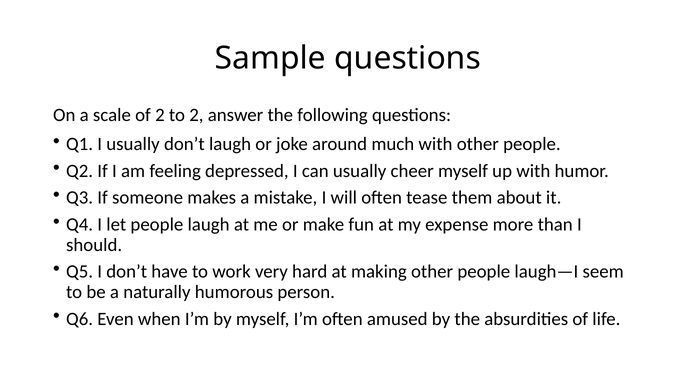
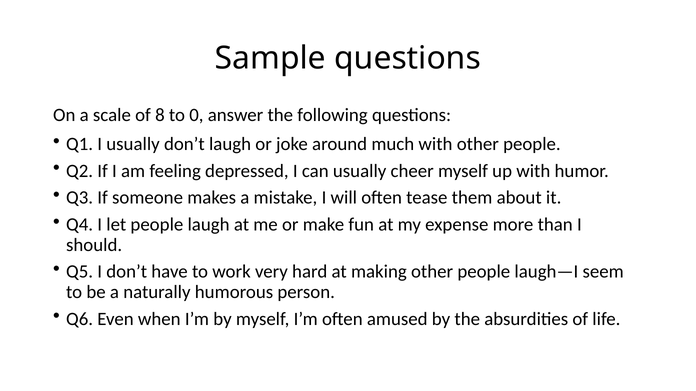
of 2: 2 -> 8 (160, 115)
to 2: 2 -> 0 (196, 115)
